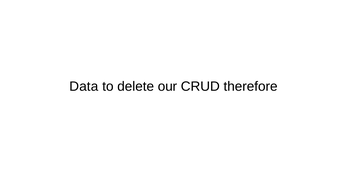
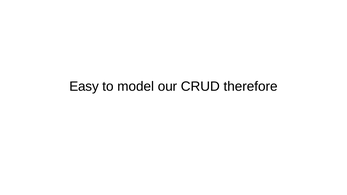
Data: Data -> Easy (84, 87)
delete: delete -> model (136, 87)
